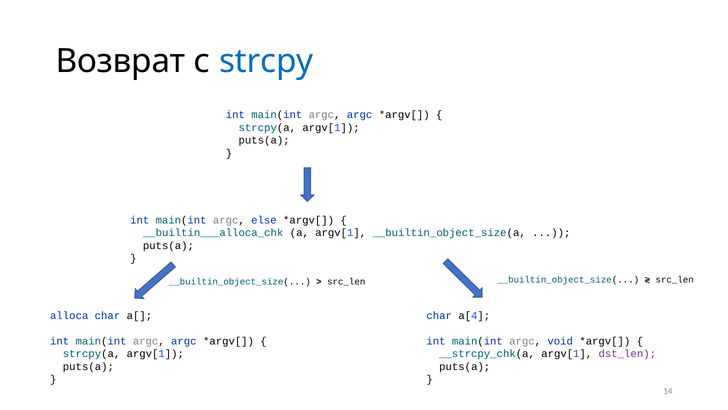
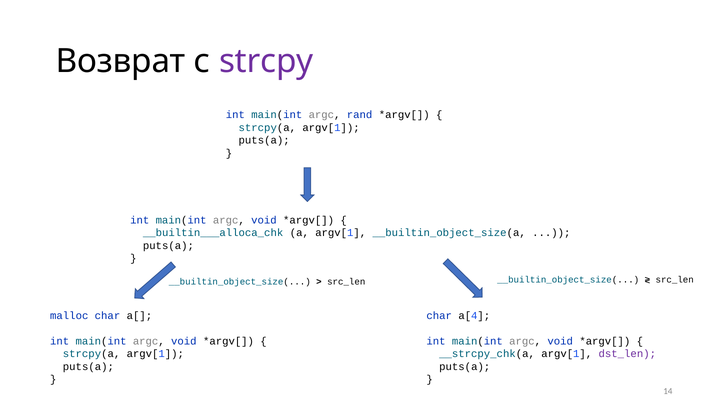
strcpy colour: blue -> purple (266, 61)
argc: argc -> rand (360, 115)
else: else -> void (264, 220)
alloca: alloca -> malloc (69, 315)
argc: argc -> void (184, 341)
